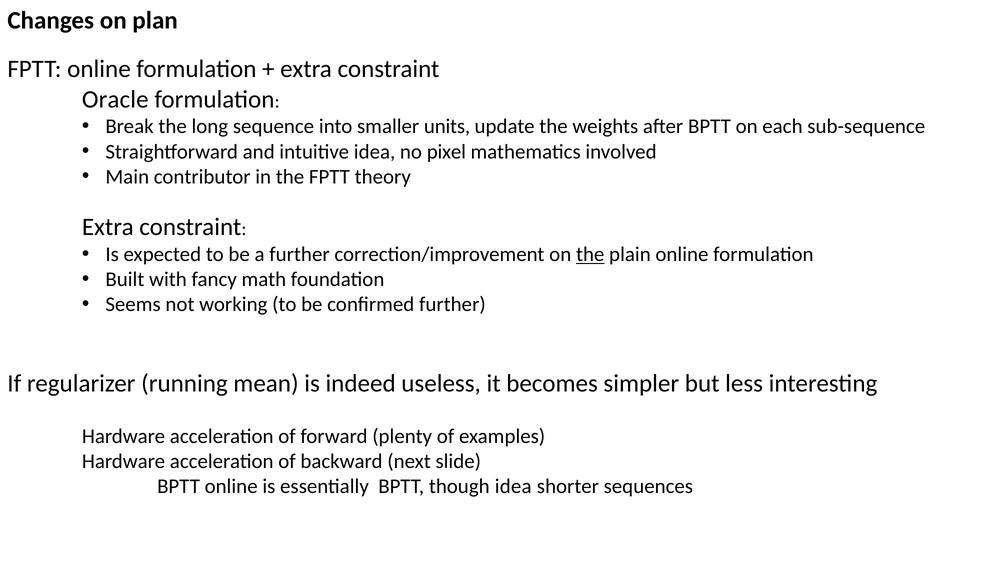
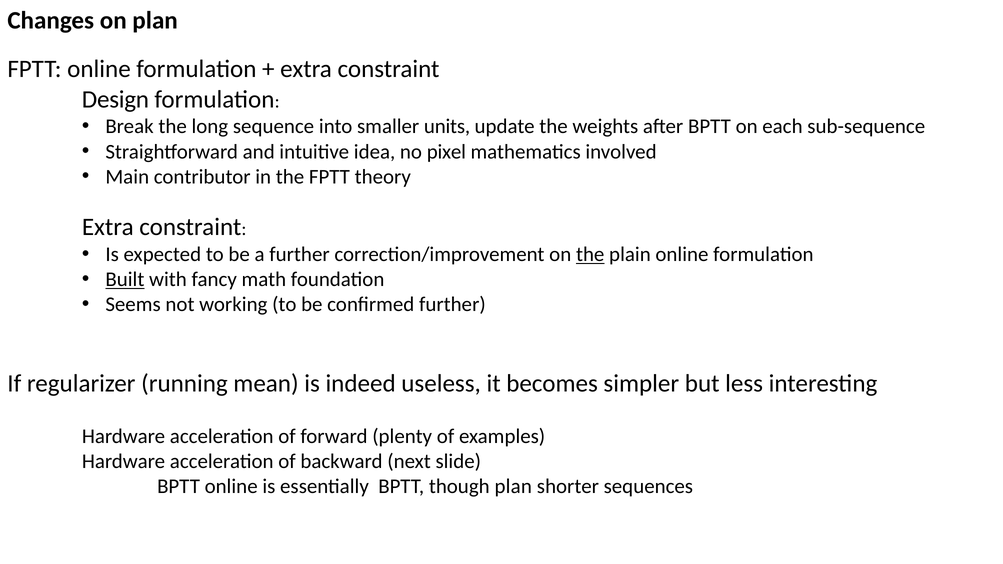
Oracle: Oracle -> Design (115, 99)
Built underline: none -> present (125, 280)
though idea: idea -> plan (513, 486)
